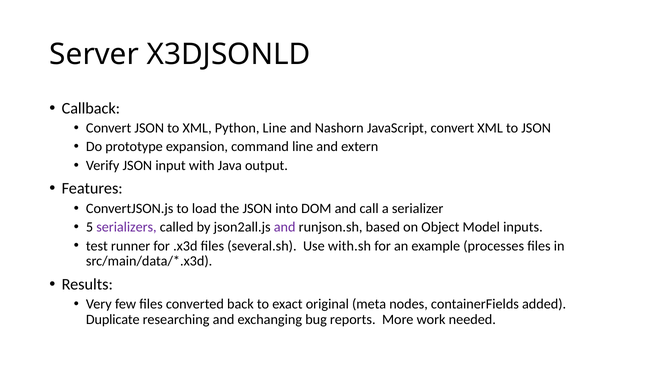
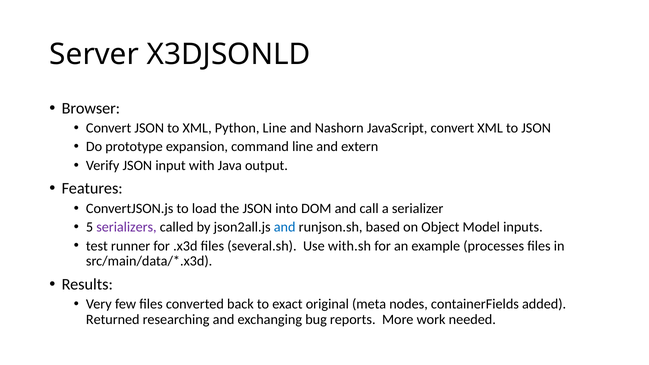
Callback: Callback -> Browser (91, 108)
and colour: purple -> blue (285, 227)
Duplicate: Duplicate -> Returned (113, 320)
